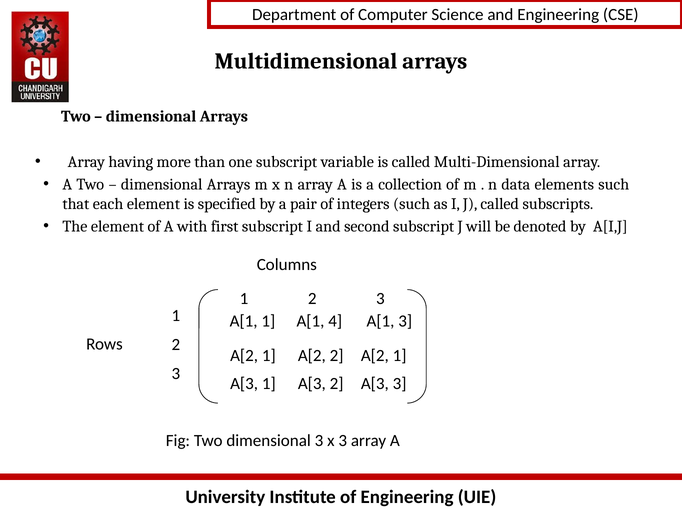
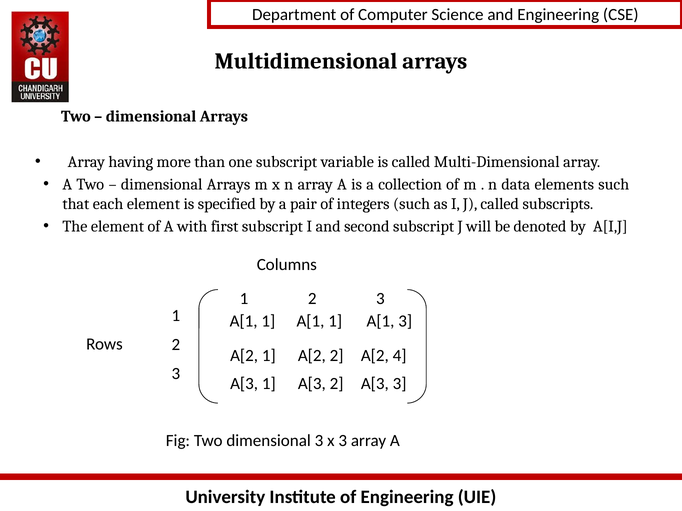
1 A[1 4: 4 -> 1 (335, 322)
1 A[2 1: 1 -> 4 (400, 356)
